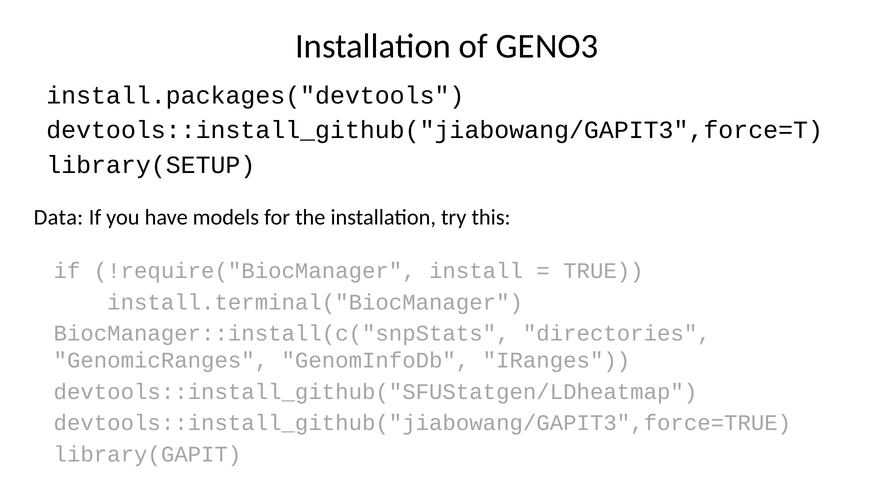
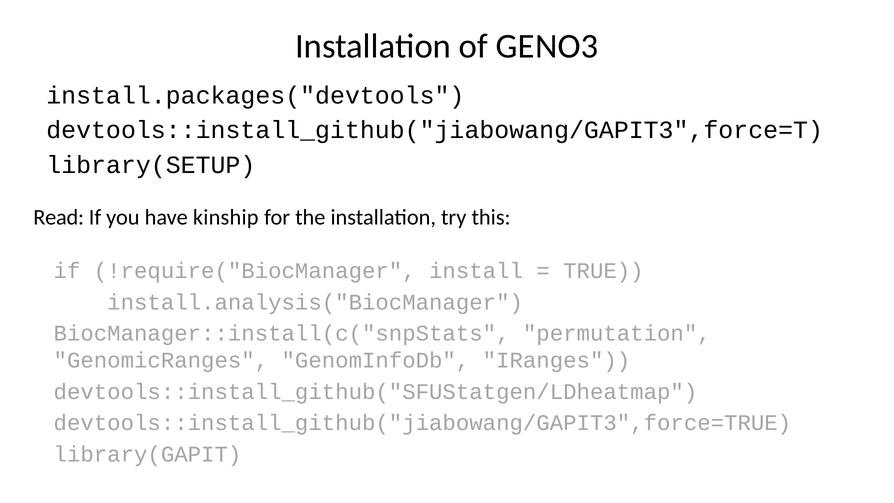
Data: Data -> Read (59, 217)
models: models -> kinship (226, 217)
install.terminal("BiocManager: install.terminal("BiocManager -> install.analysis("BiocManager (315, 302)
directories: directories -> permutation (617, 333)
